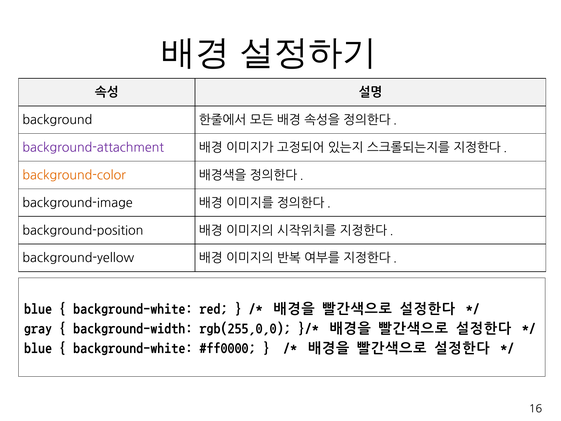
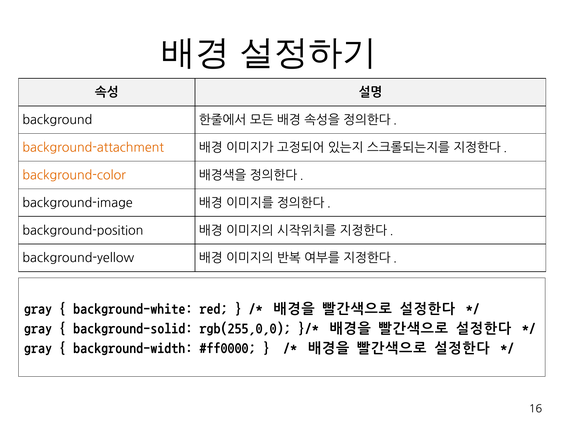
background-attachment colour: purple -> orange (93, 148)
blue: blue -> gray (38, 308)
background-width: background-width -> background-solid (133, 328)
blue: blue -> gray (38, 348)
background-white: background-white -> background-width (133, 348)
